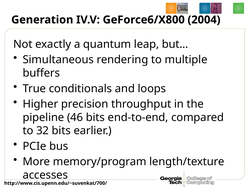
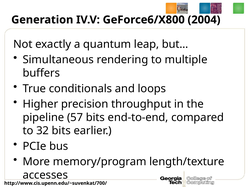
46: 46 -> 57 (75, 117)
